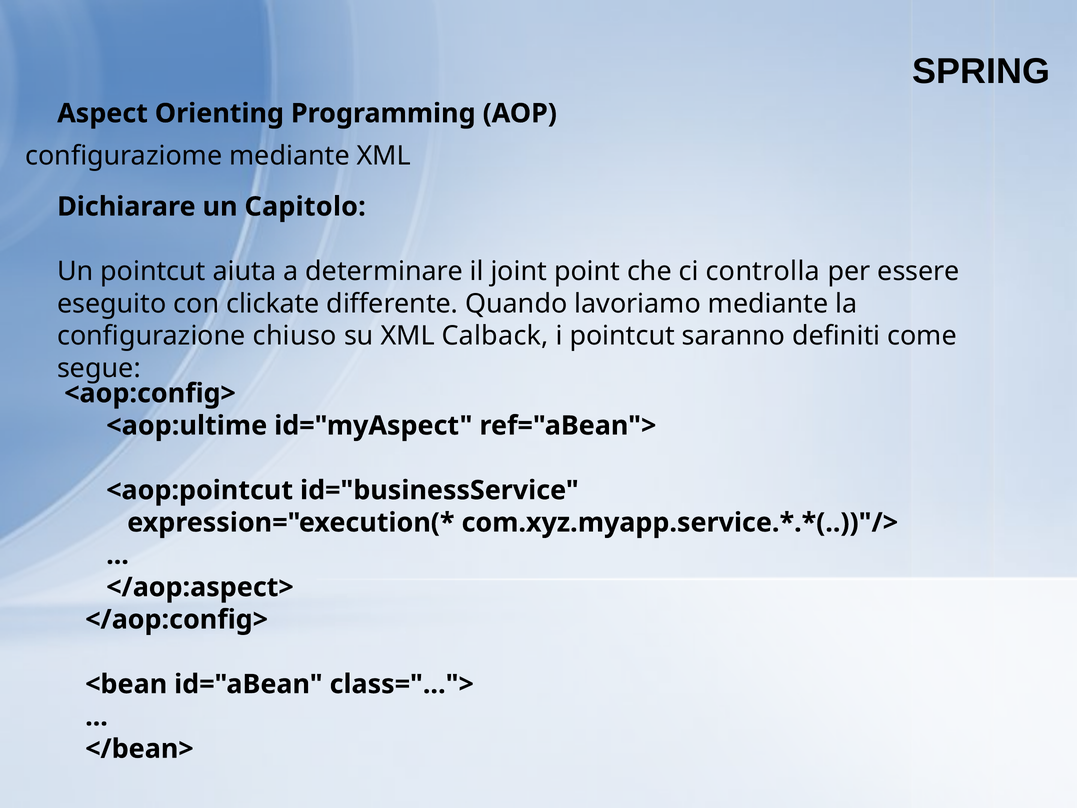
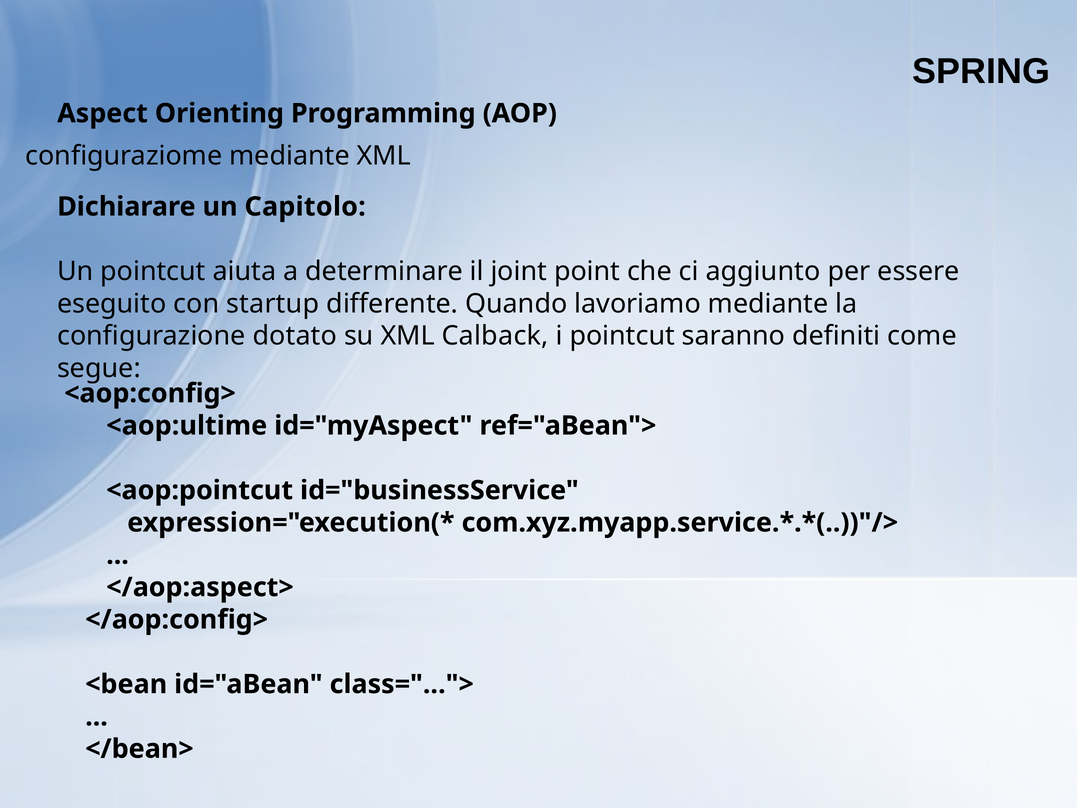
controlla: controlla -> aggiunto (763, 271)
clickate: clickate -> startup (273, 304)
chiuso: chiuso -> dotato (295, 336)
